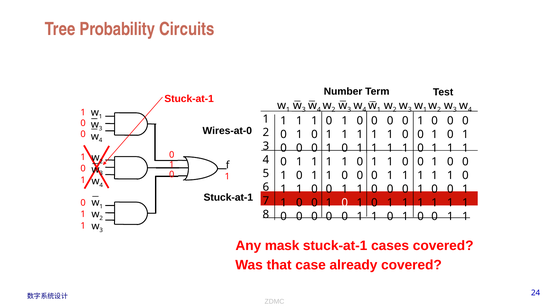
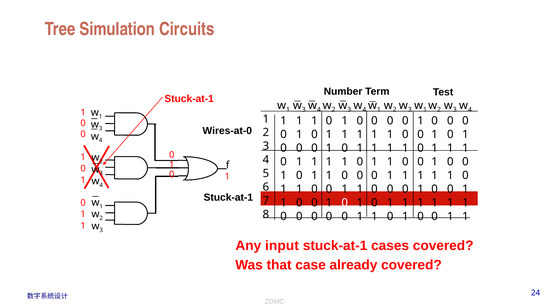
Probability: Probability -> Simulation (117, 29)
mask: mask -> input (282, 246)
